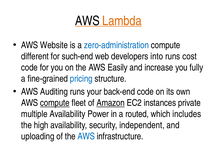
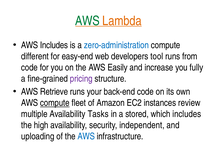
AWS colour: black -> green (87, 21)
AWS Website: Website -> Includes (54, 45)
such-end: such-end -> easy-end (77, 57)
into: into -> tool (157, 57)
cost: cost -> from (190, 57)
pricing colour: blue -> purple (81, 79)
Auditing: Auditing -> Retrieve (54, 92)
Amazon underline: present -> none (111, 103)
private: private -> review (189, 103)
Power: Power -> Tasks (98, 115)
routed: routed -> stored (137, 115)
